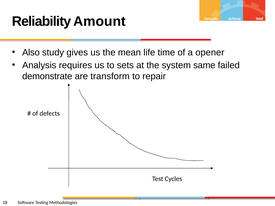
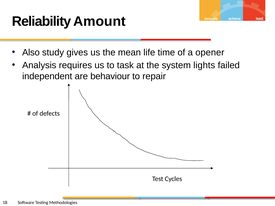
sets: sets -> task (125, 65)
same: same -> lights (204, 65)
demonstrate: demonstrate -> independent (47, 76)
transform: transform -> behaviour (110, 76)
